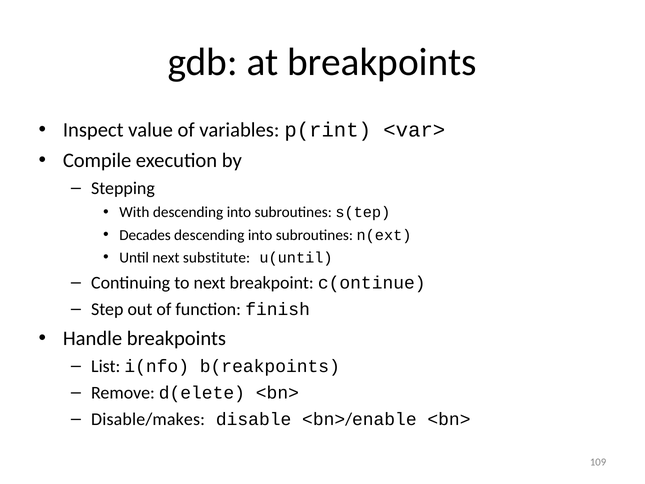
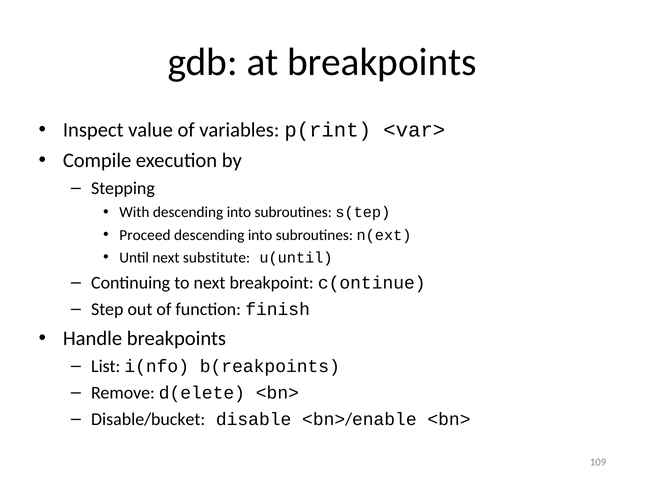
Decades: Decades -> Proceed (145, 235)
Disable/makes: Disable/makes -> Disable/bucket (148, 419)
